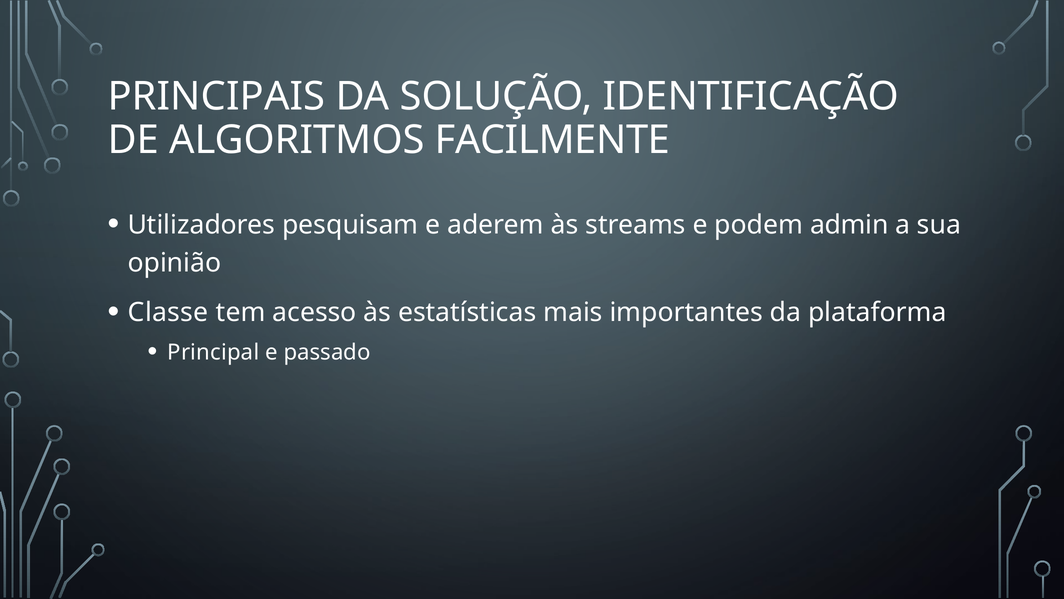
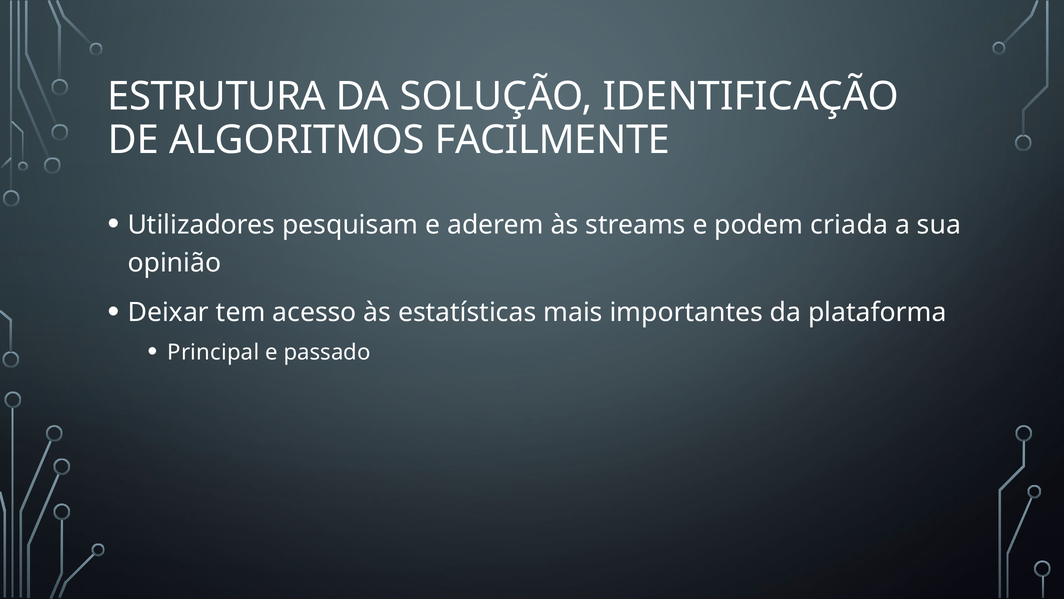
PRINCIPAIS: PRINCIPAIS -> ESTRUTURA (217, 97)
admin: admin -> criada (849, 225)
Classe: Classe -> Deixar (168, 312)
